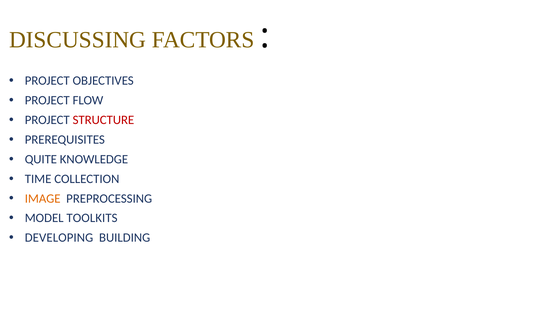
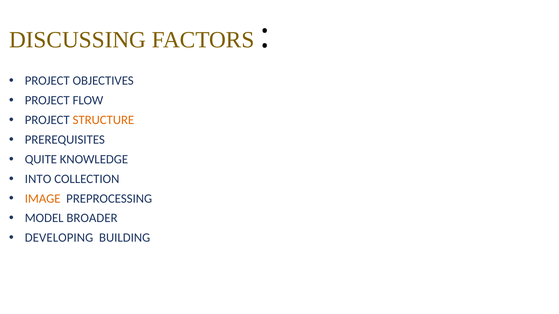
STRUCTURE colour: red -> orange (103, 120)
TIME: TIME -> INTO (38, 179)
TOOLKITS: TOOLKITS -> BROADER (92, 218)
